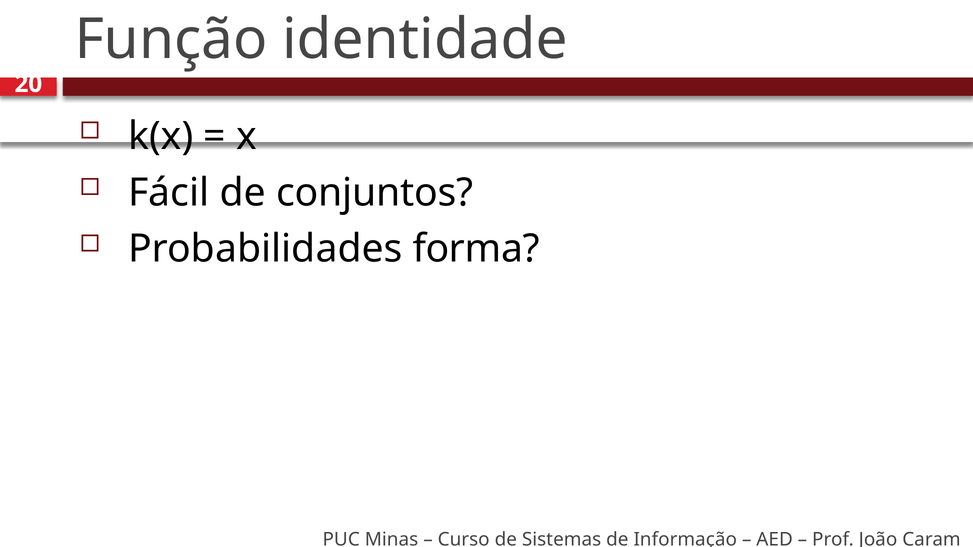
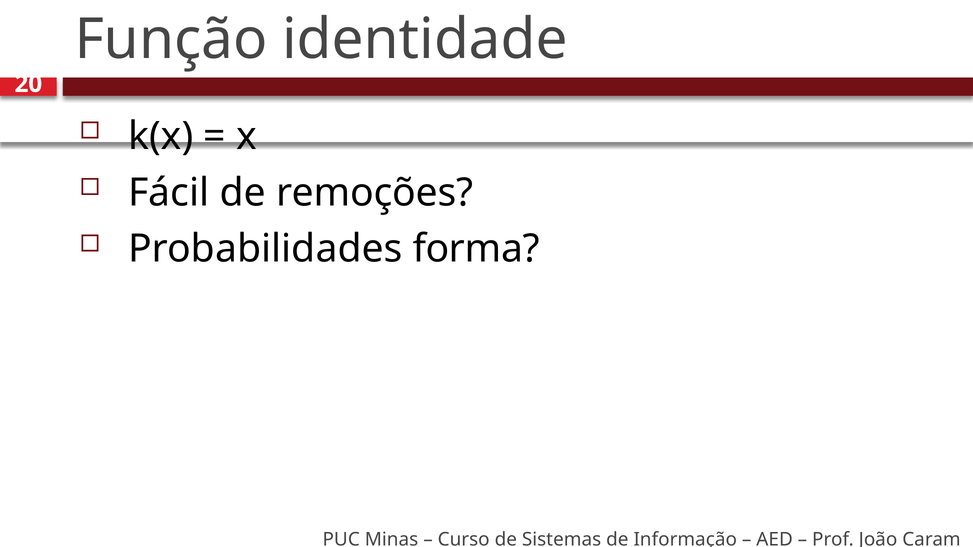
conjuntos: conjuntos -> remoções (375, 193)
